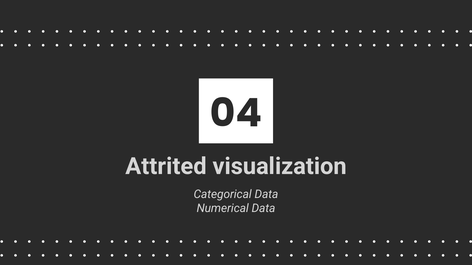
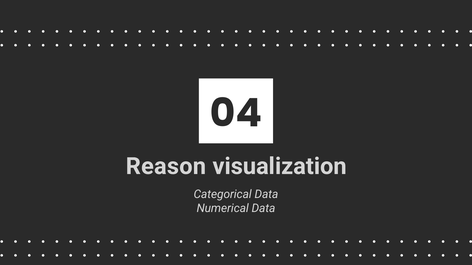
Attrited: Attrited -> Reason (166, 167)
